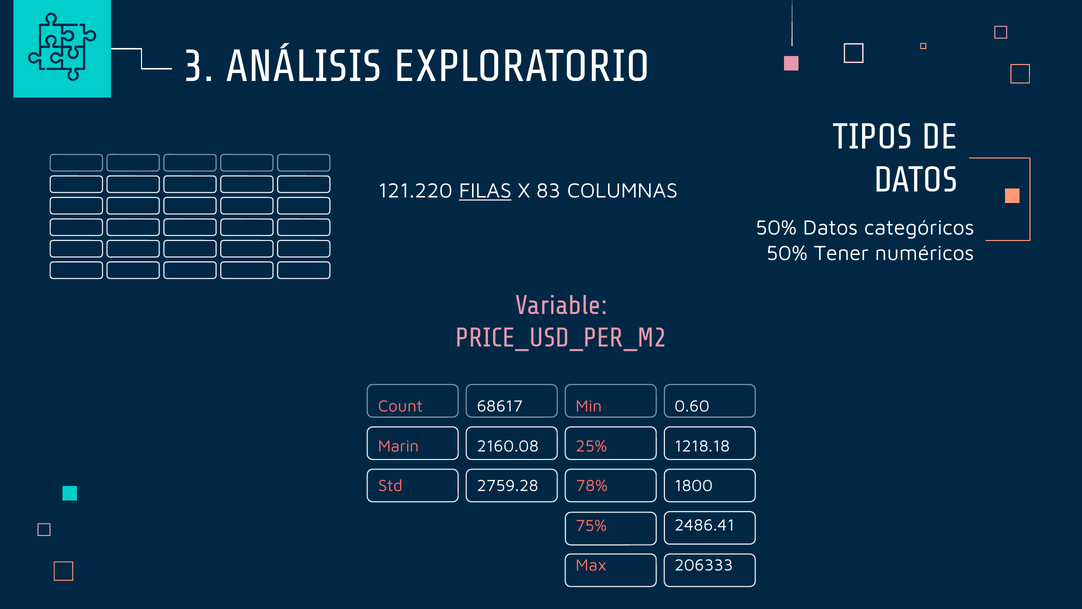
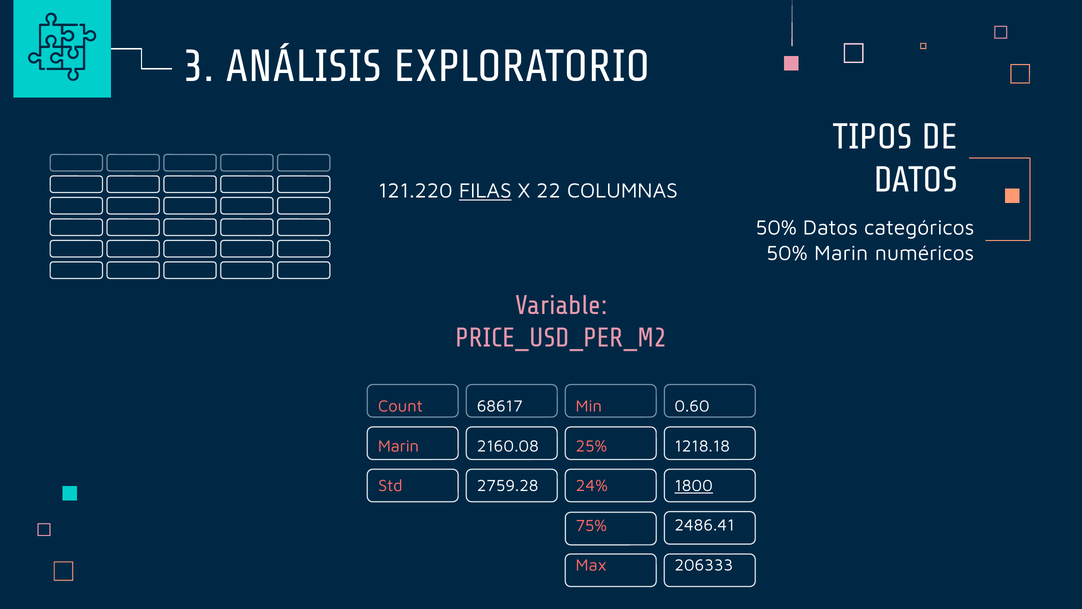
83: 83 -> 22 (548, 191)
50% Tener: Tener -> Marin (841, 253)
78%: 78% -> 24% (592, 486)
1800 underline: none -> present (694, 485)
